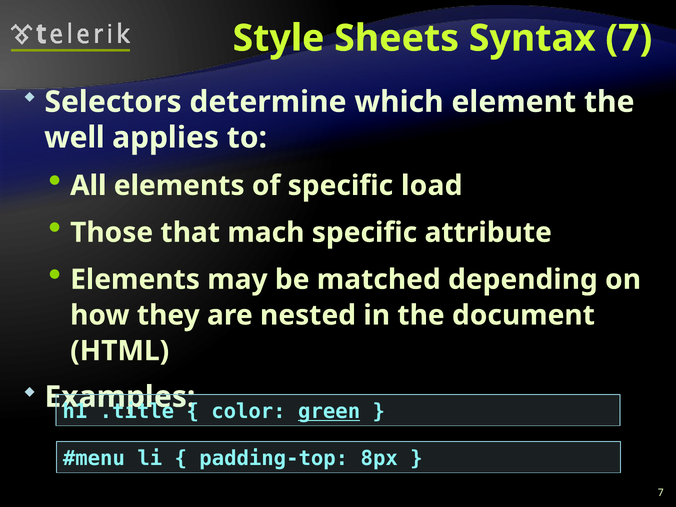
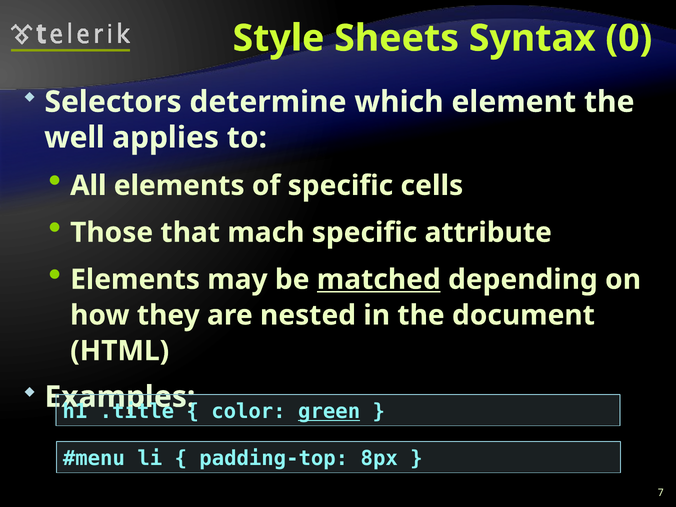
Syntax 7: 7 -> 0 (629, 38)
load: load -> cells (432, 186)
matched underline: none -> present (379, 280)
